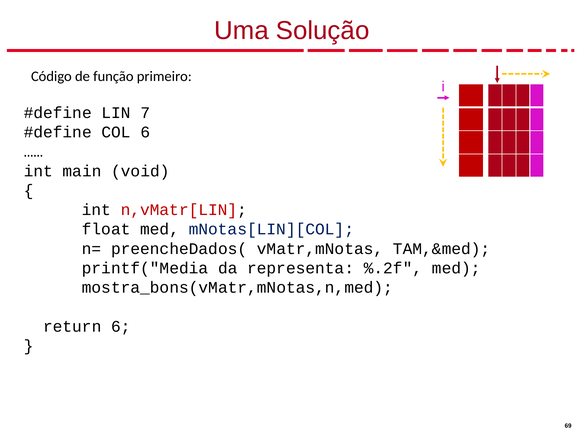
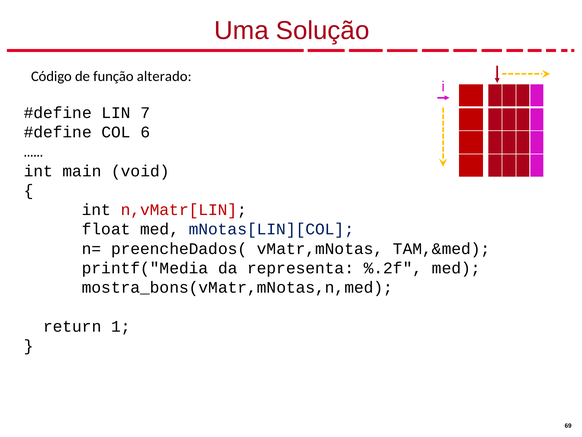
primeiro: primeiro -> alterado (164, 76)
return 6: 6 -> 1 (121, 326)
